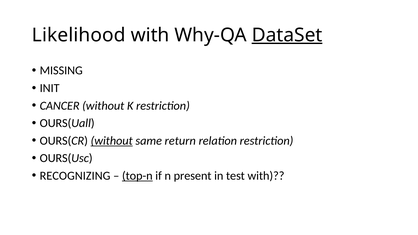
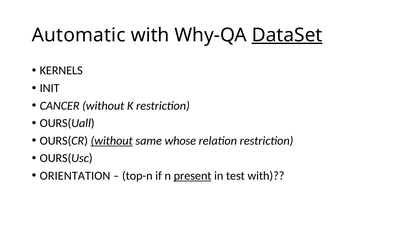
Likelihood: Likelihood -> Automatic (79, 35)
MISSING: MISSING -> KERNELS (61, 71)
return: return -> whose (180, 141)
RECOGNIZING: RECOGNIZING -> ORIENTATION (75, 176)
top-n underline: present -> none (137, 176)
present underline: none -> present (193, 176)
